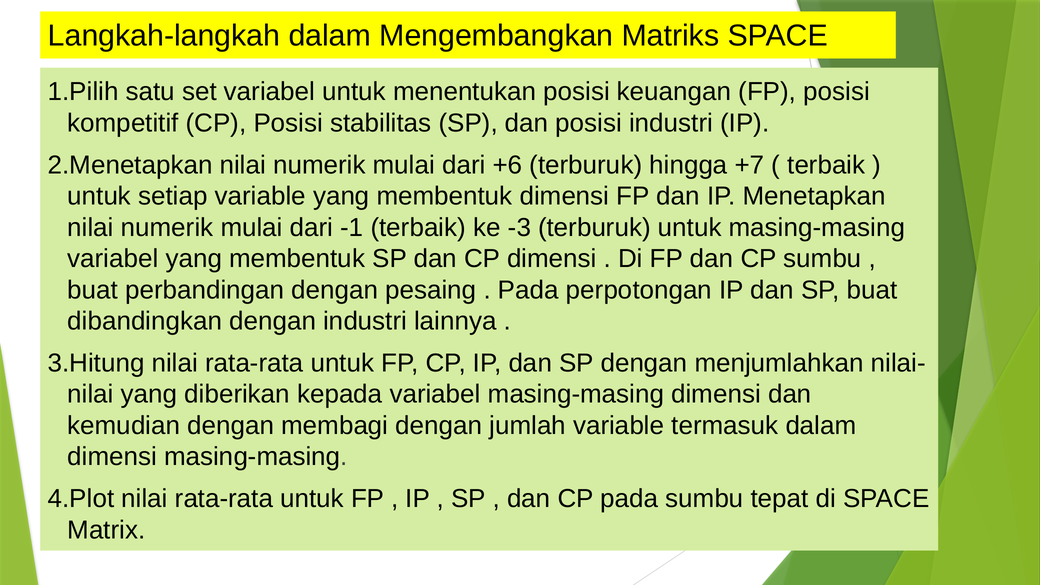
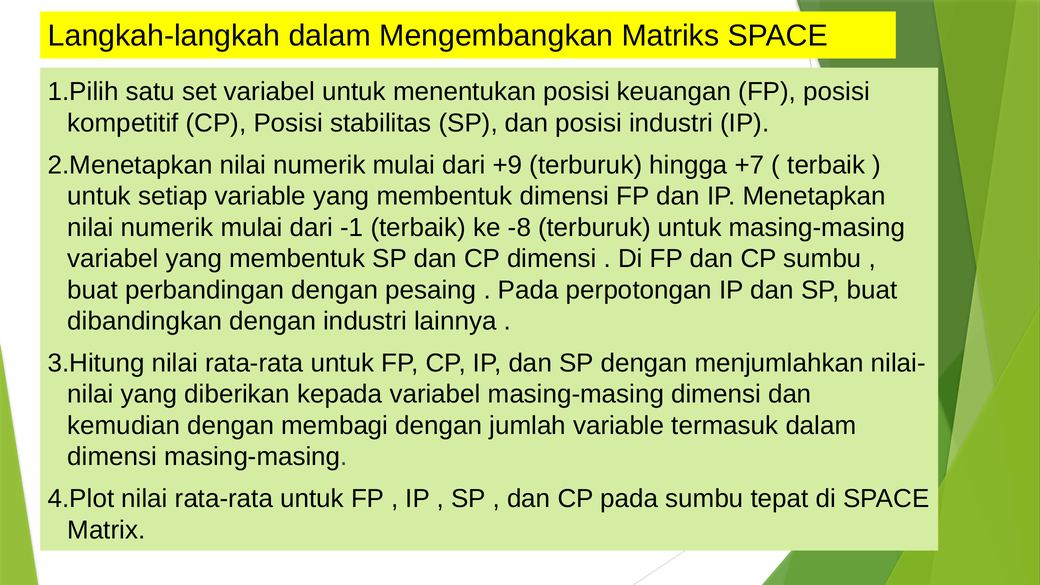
+6: +6 -> +9 (507, 165)
-3: -3 -> -8 (519, 228)
